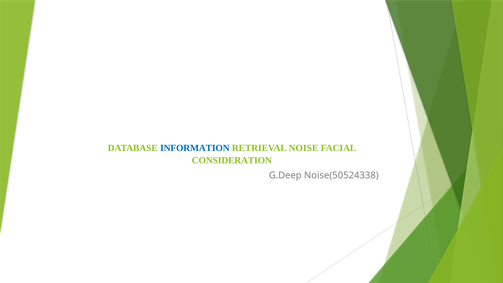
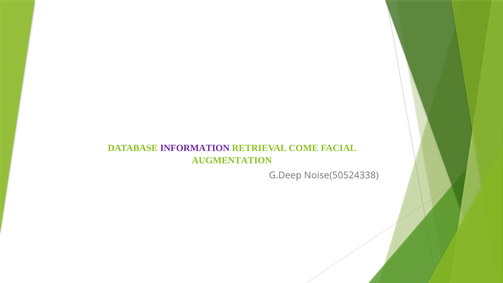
INFORMATION colour: blue -> purple (195, 148)
NOISE: NOISE -> COME (303, 148)
CONSIDERATION: CONSIDERATION -> AUGMENTATION (232, 160)
